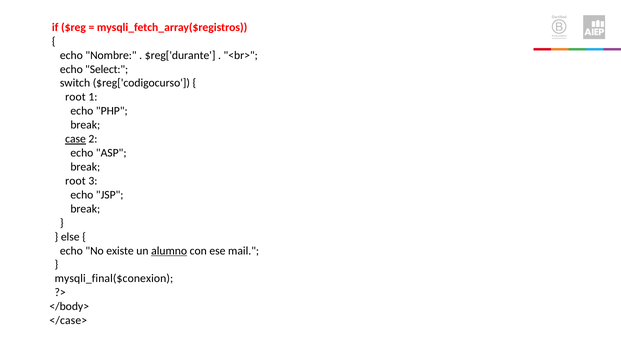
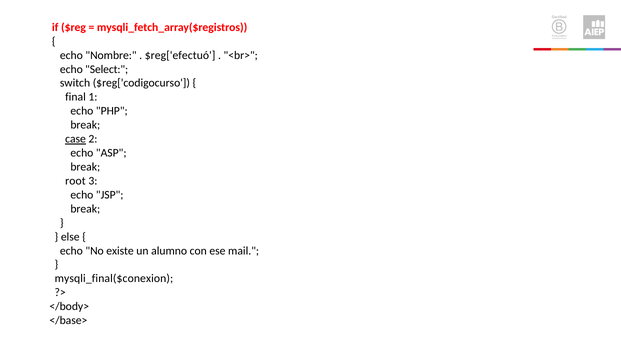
$reg['durante: $reg['durante -> $reg['efectuó (180, 55)
root: root -> final (75, 97)
alumno underline: present -> none (169, 251)
</case>: </case> -> </base> (68, 321)
